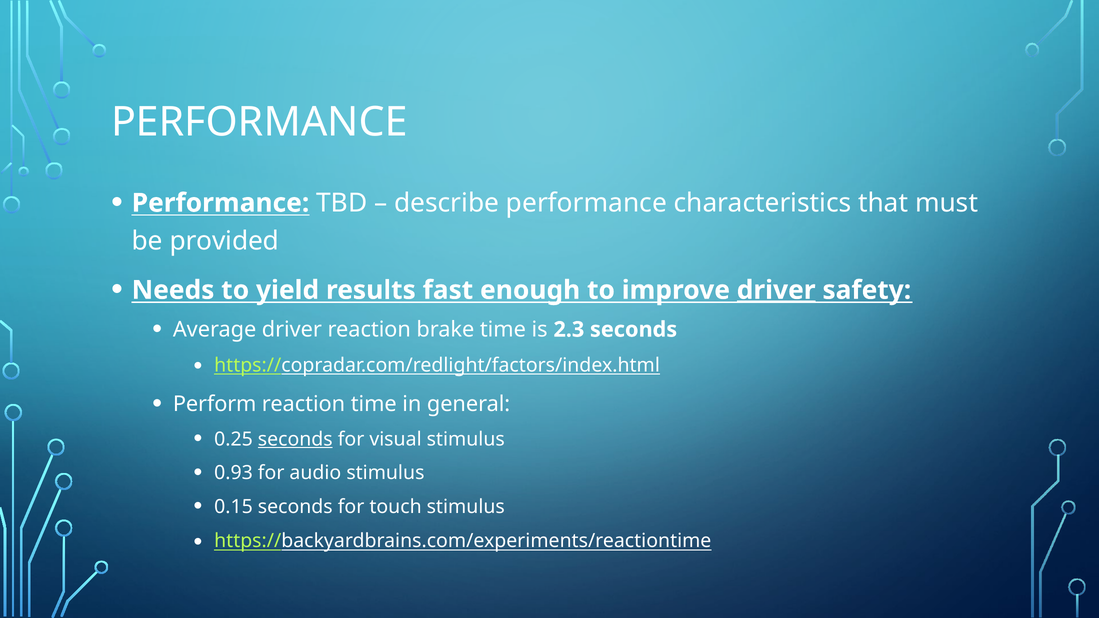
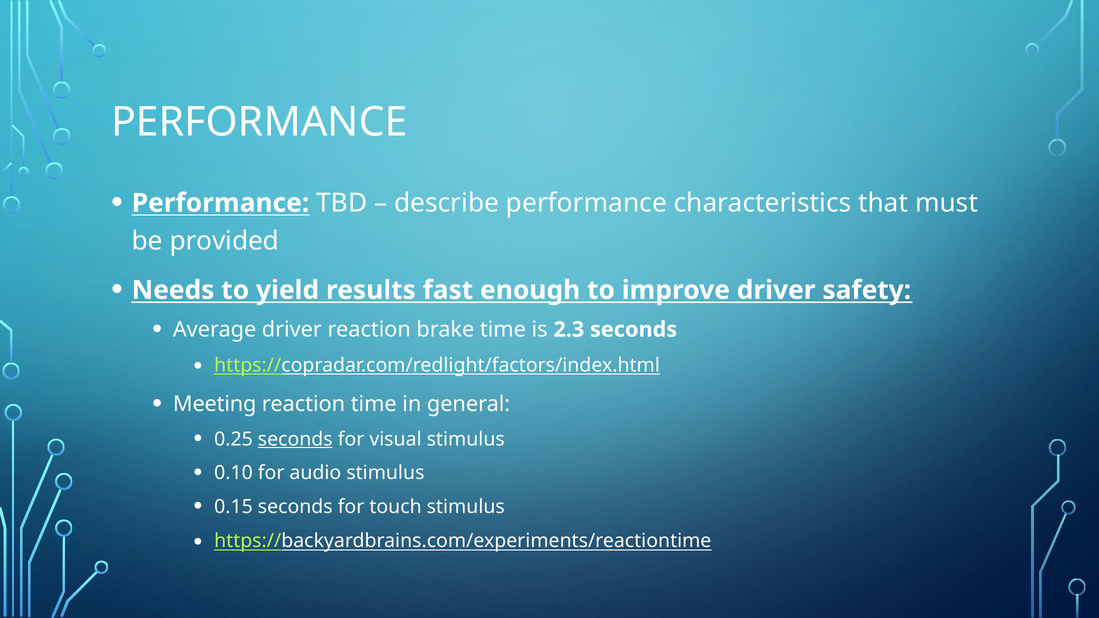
driver underline: present -> none (776, 290)
Perform: Perform -> Meeting (215, 404)
0.93: 0.93 -> 0.10 (233, 473)
